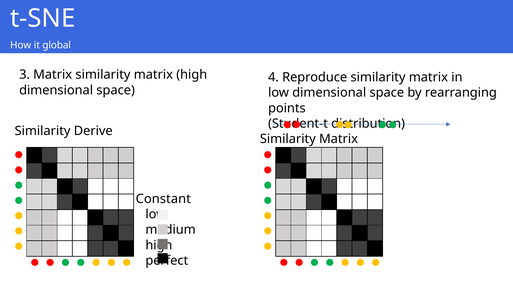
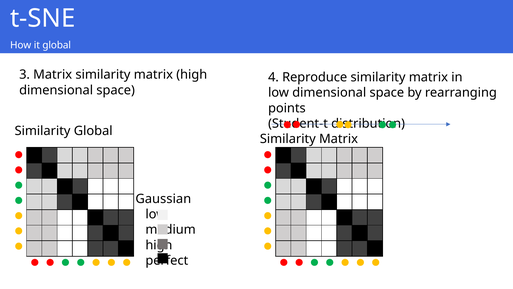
Similarity Derive: Derive -> Global (93, 131)
Constant: Constant -> Gaussian (163, 199)
